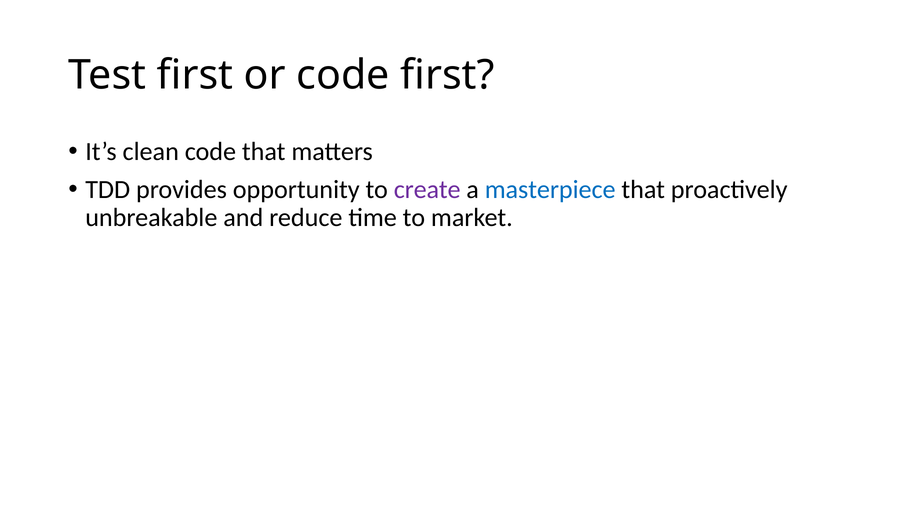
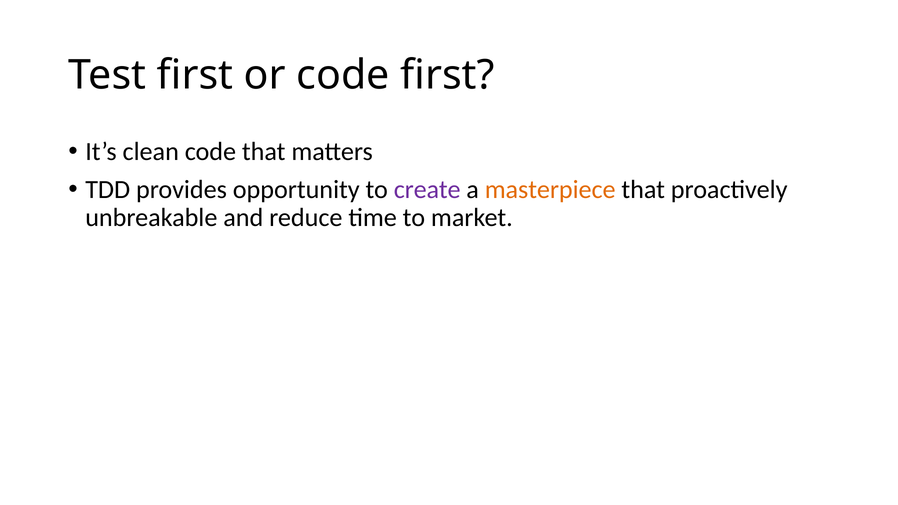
masterpiece colour: blue -> orange (550, 189)
